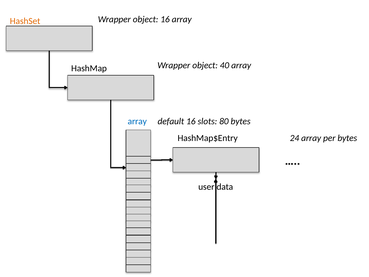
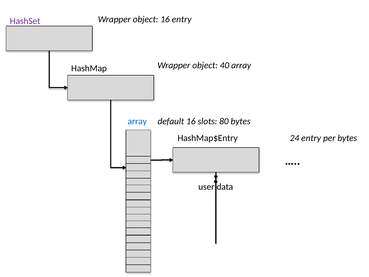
16 array: array -> entry (182, 19)
HashSet colour: orange -> purple (25, 21)
24 array: array -> entry (311, 138)
